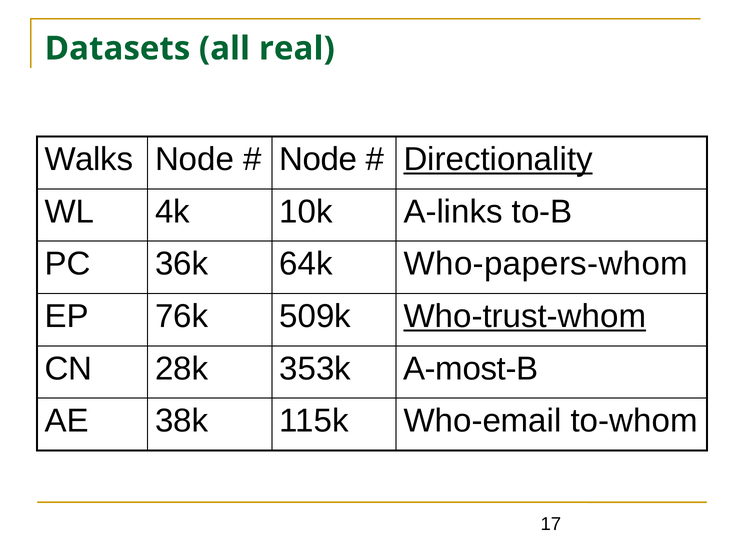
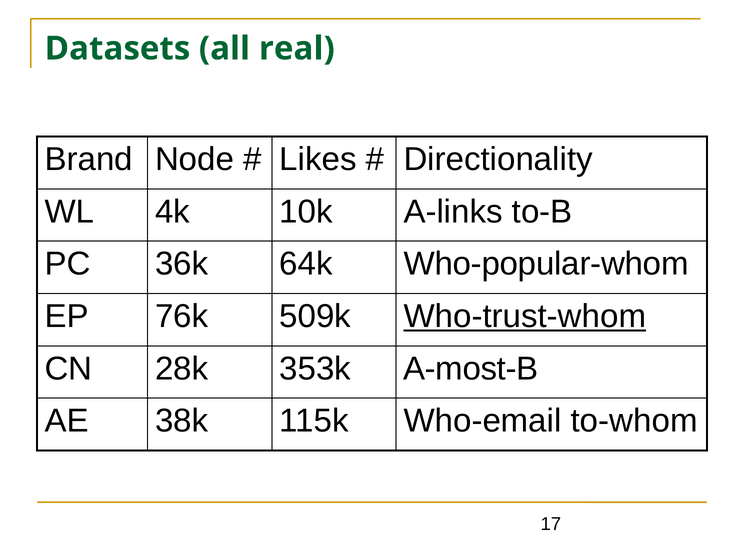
Walks: Walks -> Brand (89, 159)
Node: Node -> Likes (318, 159)
Directionality underline: present -> none (498, 159)
Who-papers-whom: Who-papers-whom -> Who-popular-whom (546, 264)
